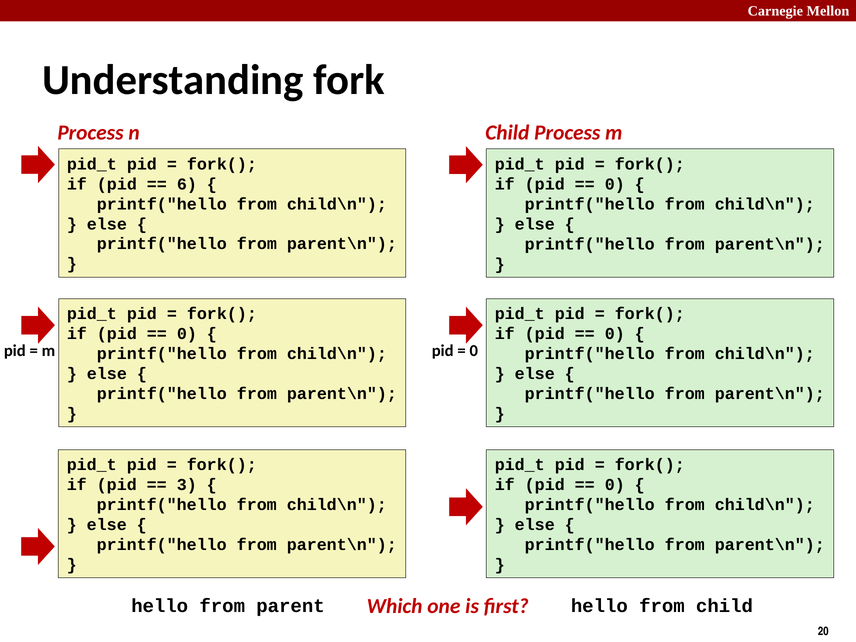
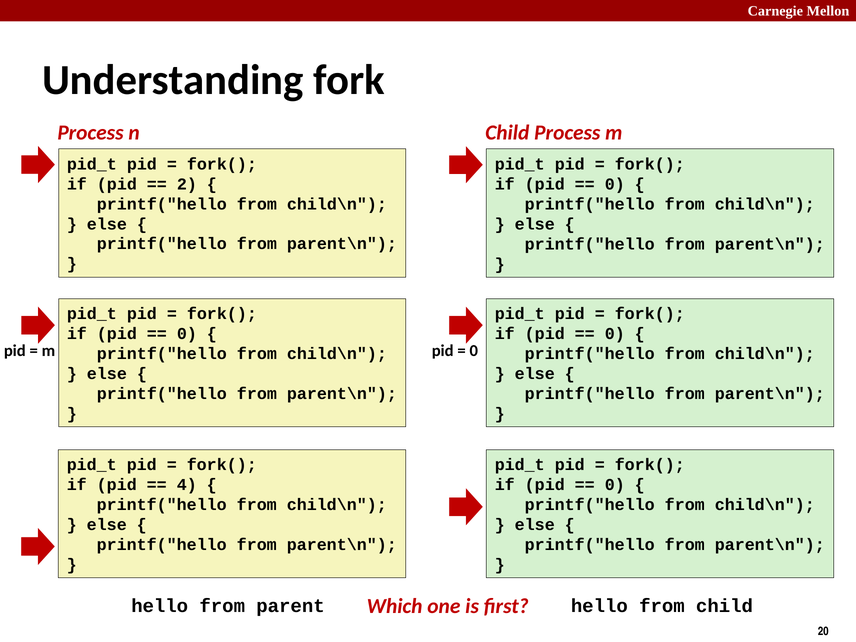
6: 6 -> 2 (187, 184)
3: 3 -> 4 (187, 485)
